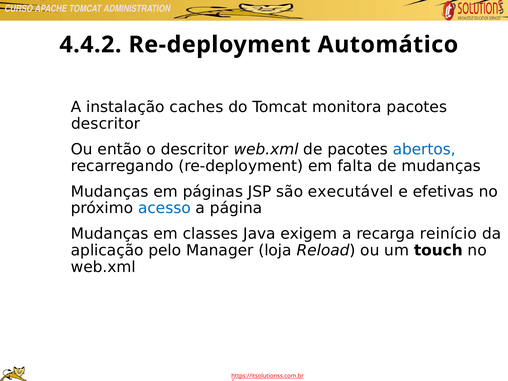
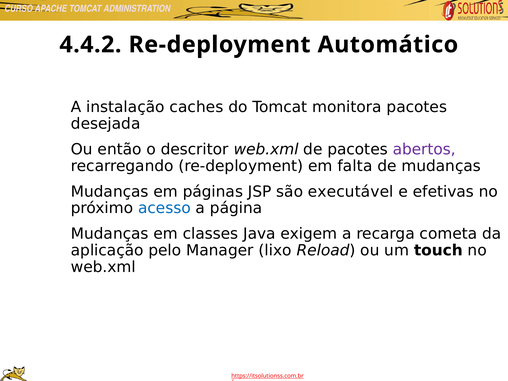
descritor: descritor -> desejada (106, 124)
abertos colour: blue -> purple (424, 149)
reinício: reinício -> cometa (448, 234)
loja: loja -> lixo (275, 250)
